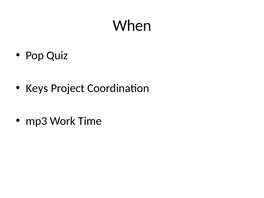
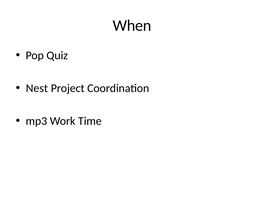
Keys: Keys -> Nest (37, 88)
